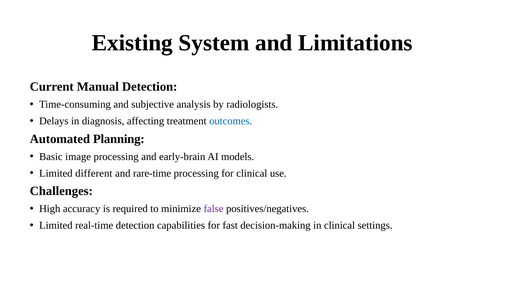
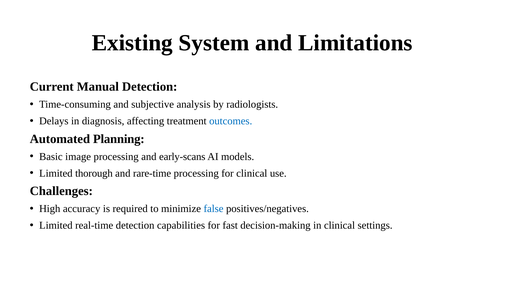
early-brain: early-brain -> early-scans (182, 157)
different: different -> thorough (94, 173)
false colour: purple -> blue (214, 209)
